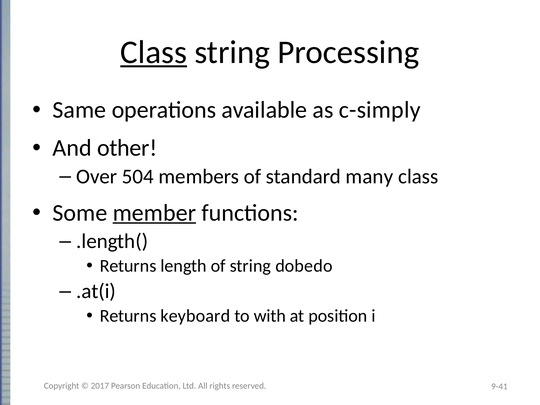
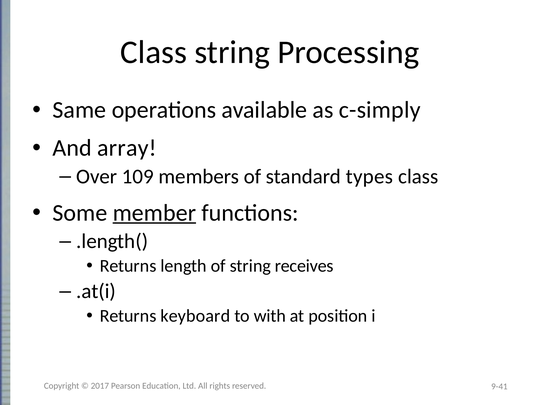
Class underline: present -> none (154, 52)
other: other -> array (127, 148)
504: 504 -> 109 (138, 176)
many: many -> types (369, 176)
dobedo: dobedo -> receives (304, 266)
